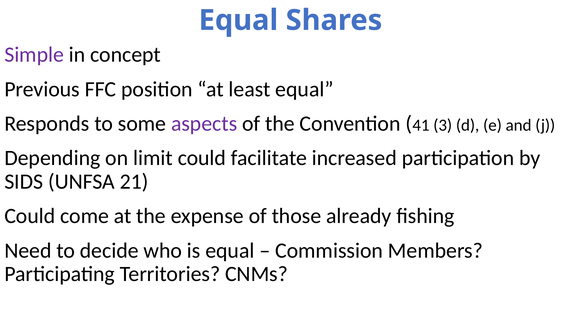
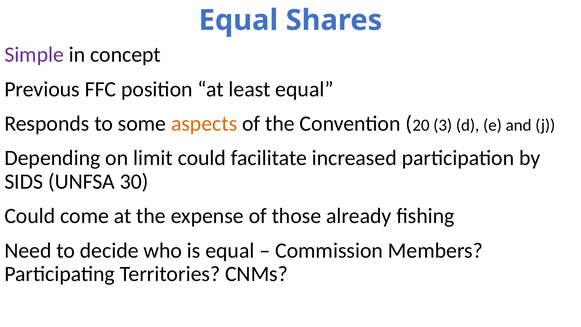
aspects colour: purple -> orange (204, 124)
41: 41 -> 20 (421, 125)
21: 21 -> 30 (134, 182)
